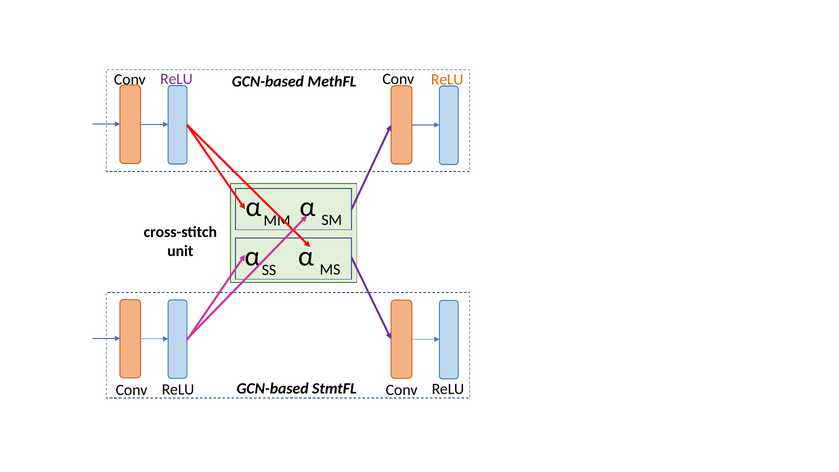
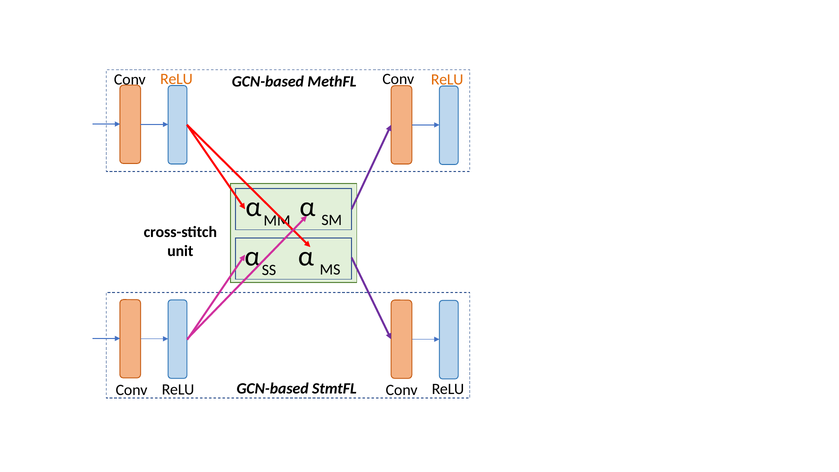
ReLU colour: purple -> orange (176, 79)
